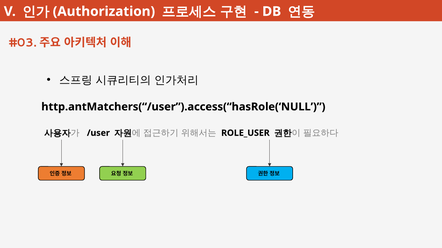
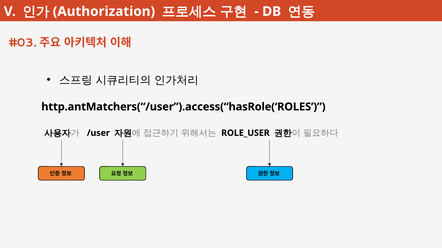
http.antMatchers(“/user”).access(“hasRole(‘NULL: http.antMatchers(“/user”).access(“hasRole(‘NULL -> http.antMatchers(“/user”).access(“hasRole(‘ROLES (183, 107)
